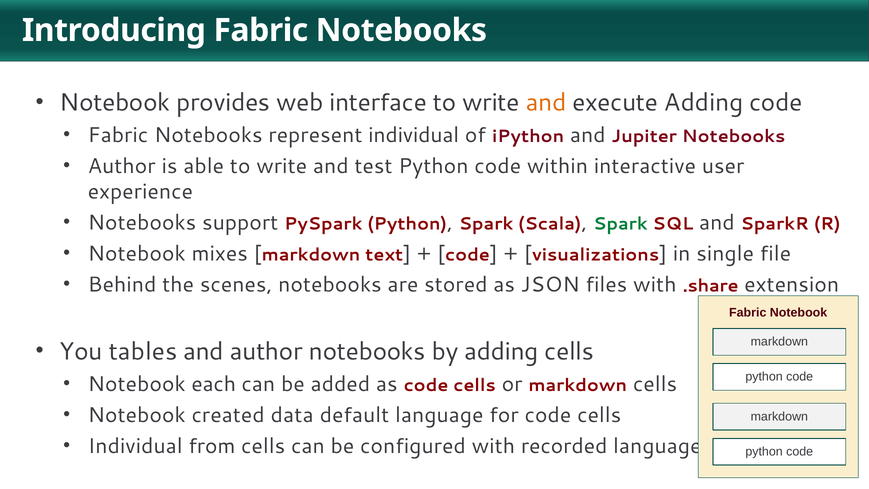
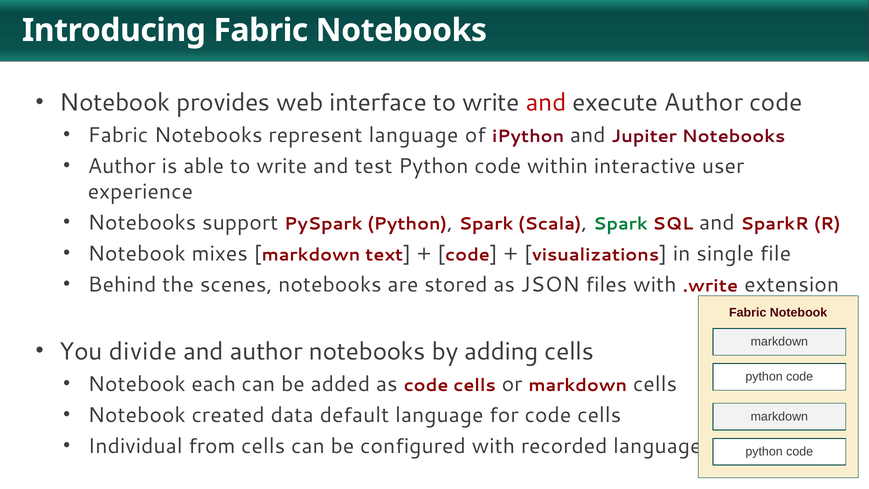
and colour: orange -> red (546, 102)
execute Adding: Adding -> Author (704, 102)
represent individual: individual -> language (413, 135)
.share: .share -> .write (711, 286)
tables: tables -> divide (143, 351)
